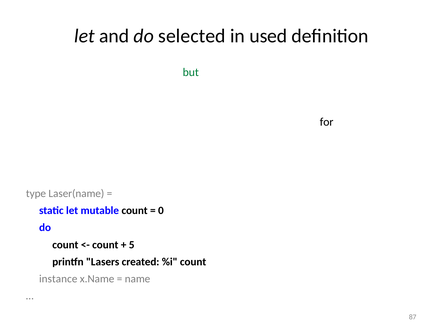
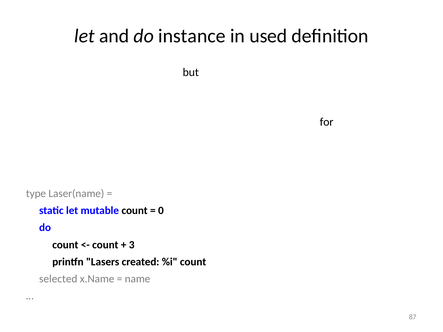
do selected: selected -> instance (192, 36)
but colour: green -> black (191, 72)
5: 5 -> 3 (132, 245)
instance: instance -> selected (58, 279)
